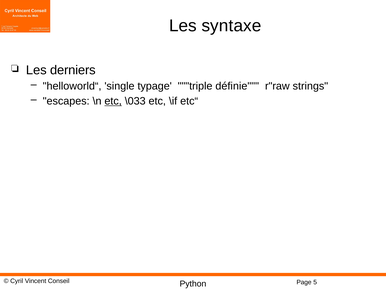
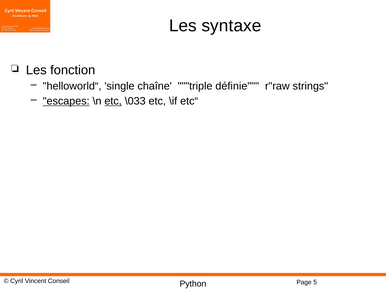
derniers: derniers -> fonction (73, 70)
typage: typage -> chaîne (155, 86)
escapes underline: none -> present (66, 101)
